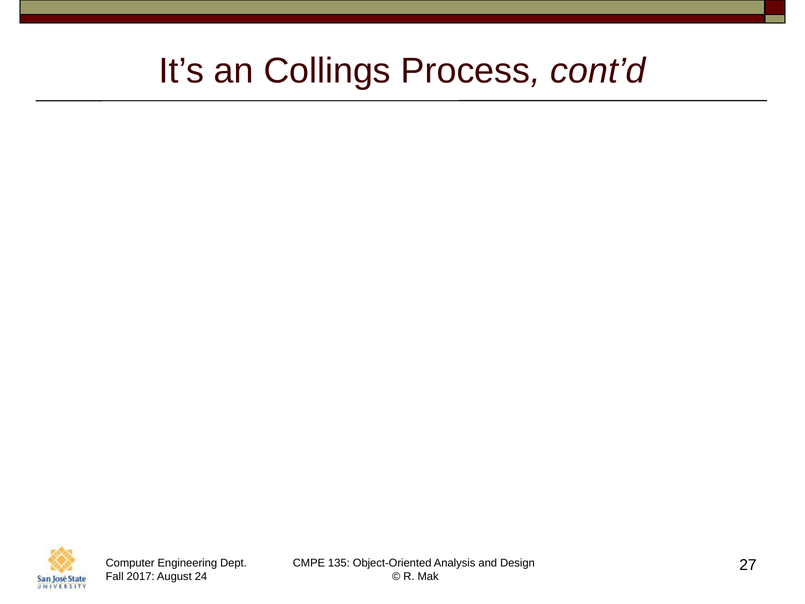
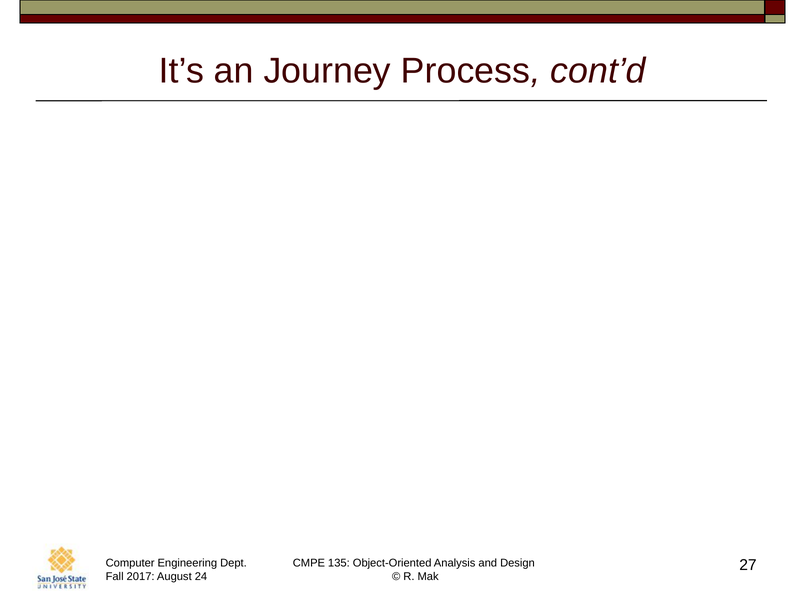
Collings: Collings -> Journey (327, 71)
